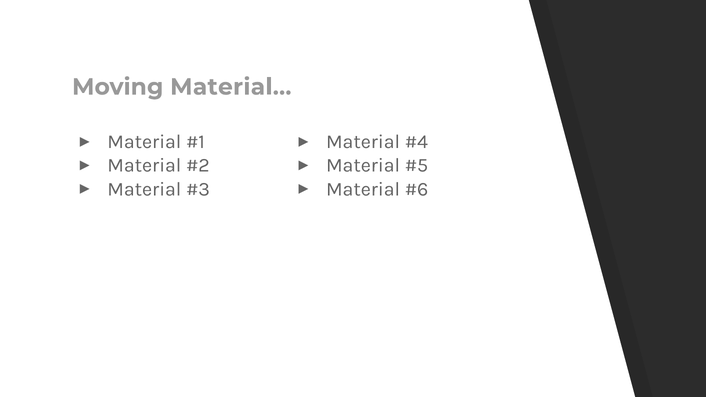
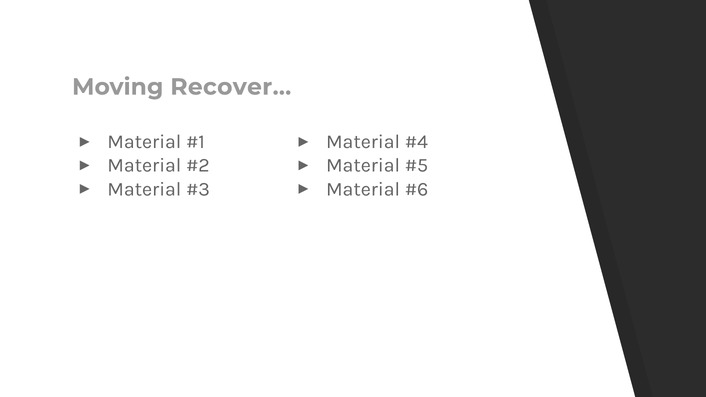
Material…: Material… -> Recover… (231, 87)
